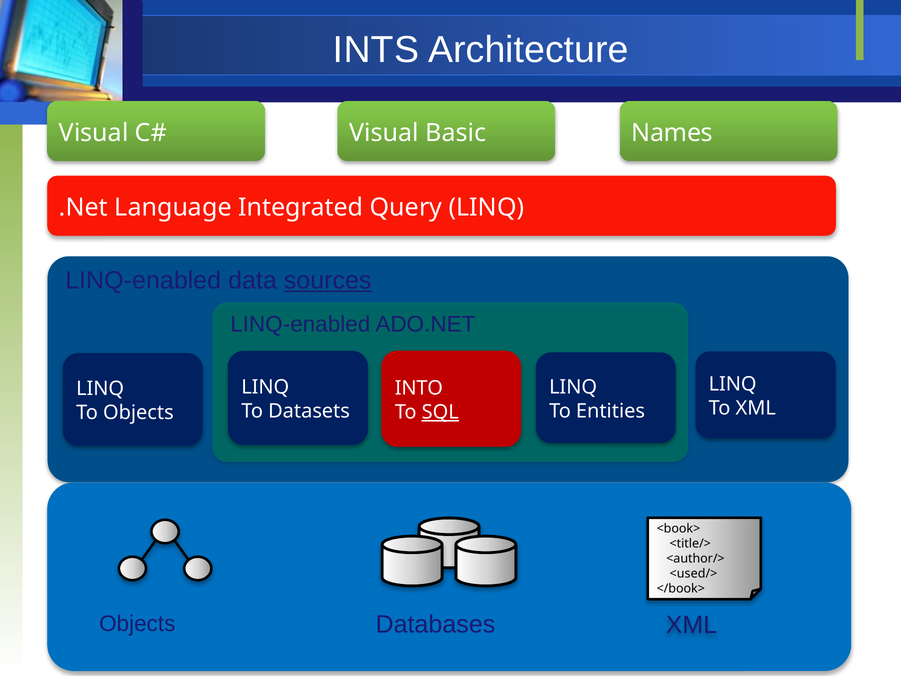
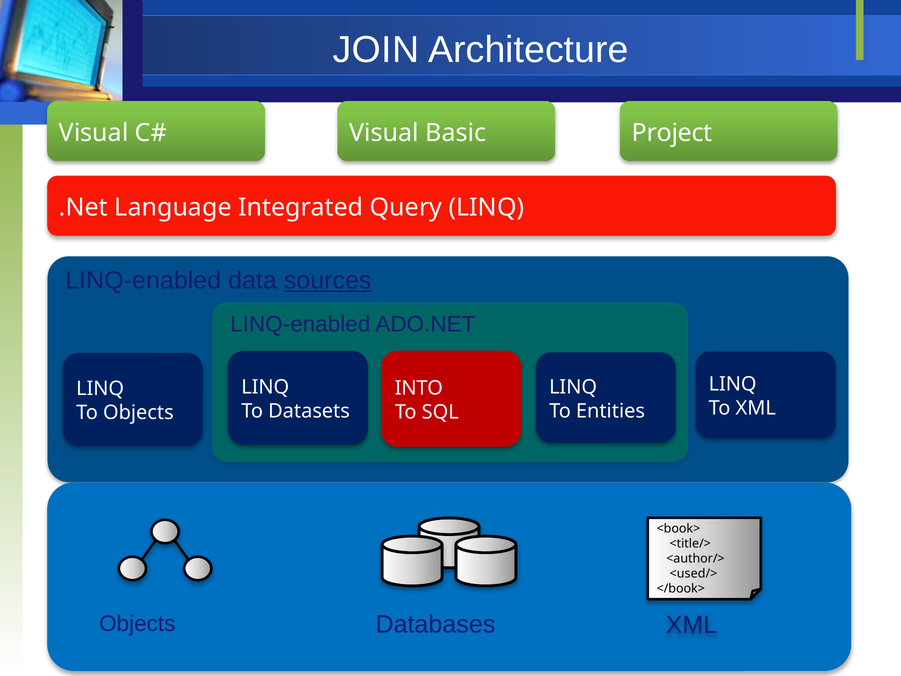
INTS: INTS -> JOIN (376, 50)
Names: Names -> Project (672, 133)
SQL underline: present -> none (440, 412)
